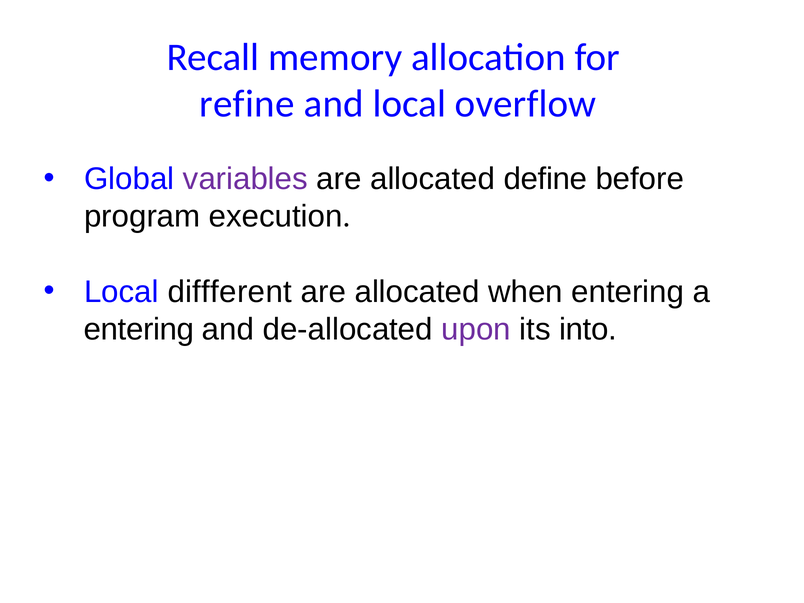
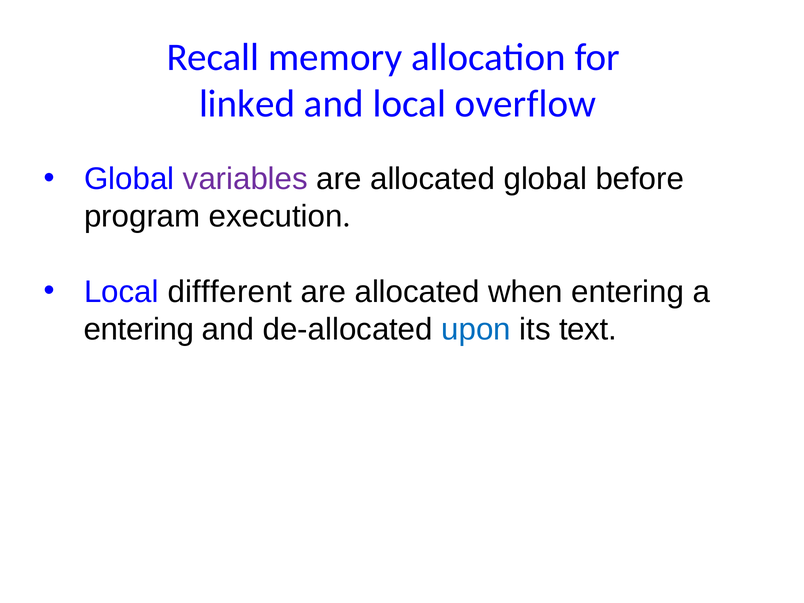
refine: refine -> linked (247, 104)
allocated define: define -> global (545, 179)
upon colour: purple -> blue (476, 329)
into: into -> text (588, 329)
